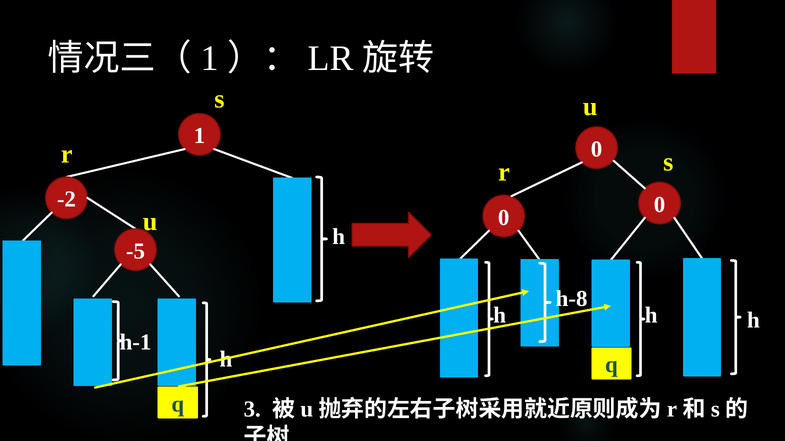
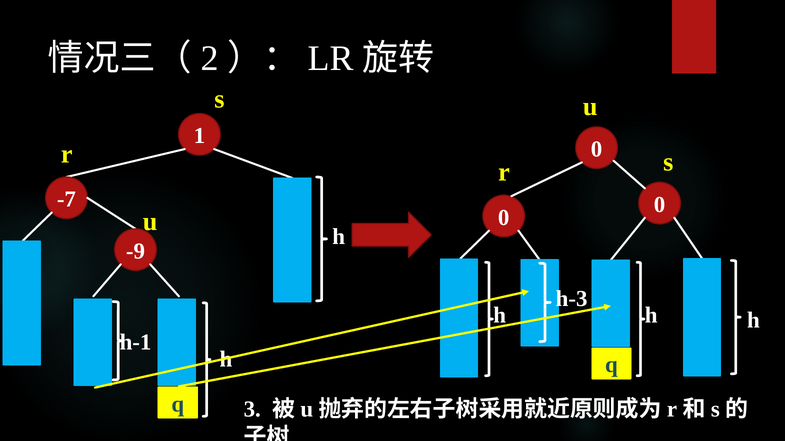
1: 1 -> 2 (210, 59)
-2: -2 -> -7 (66, 200)
-5: -5 -> -9 (135, 252)
h-8: h-8 -> h-3 (572, 299)
